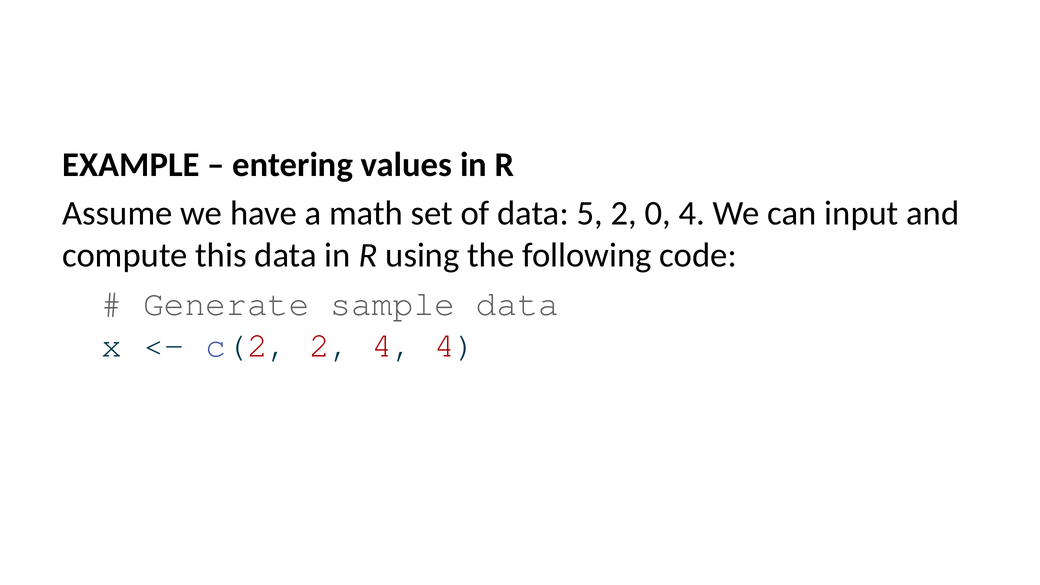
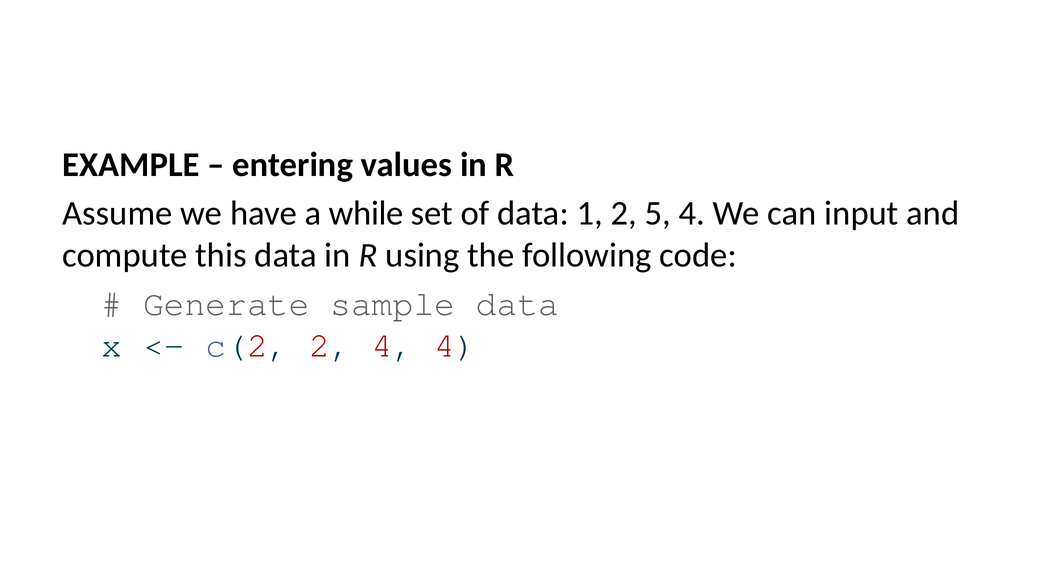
math: math -> while (366, 213)
5: 5 -> 1 (590, 213)
0: 0 -> 5 (658, 213)
